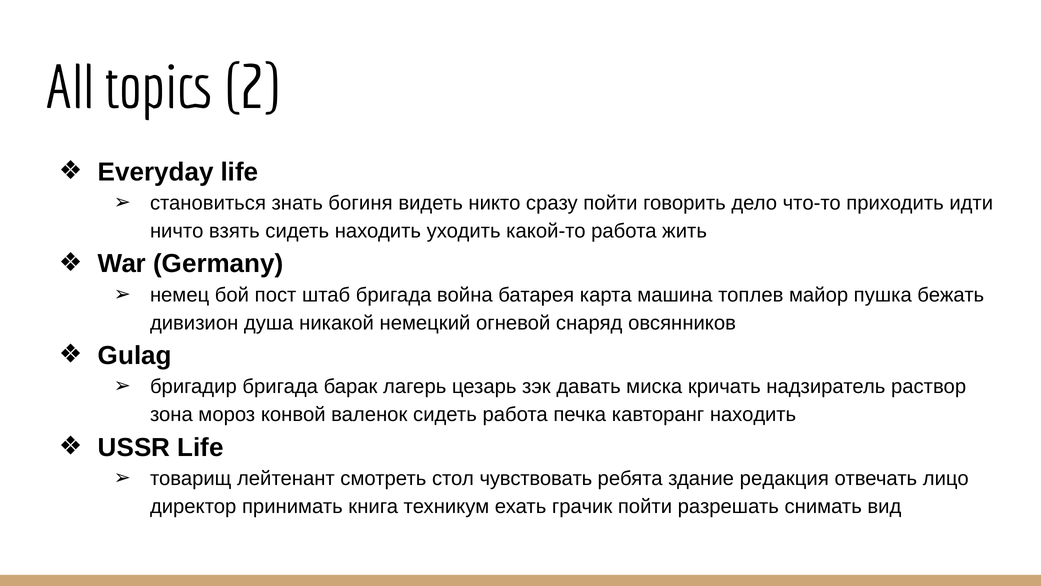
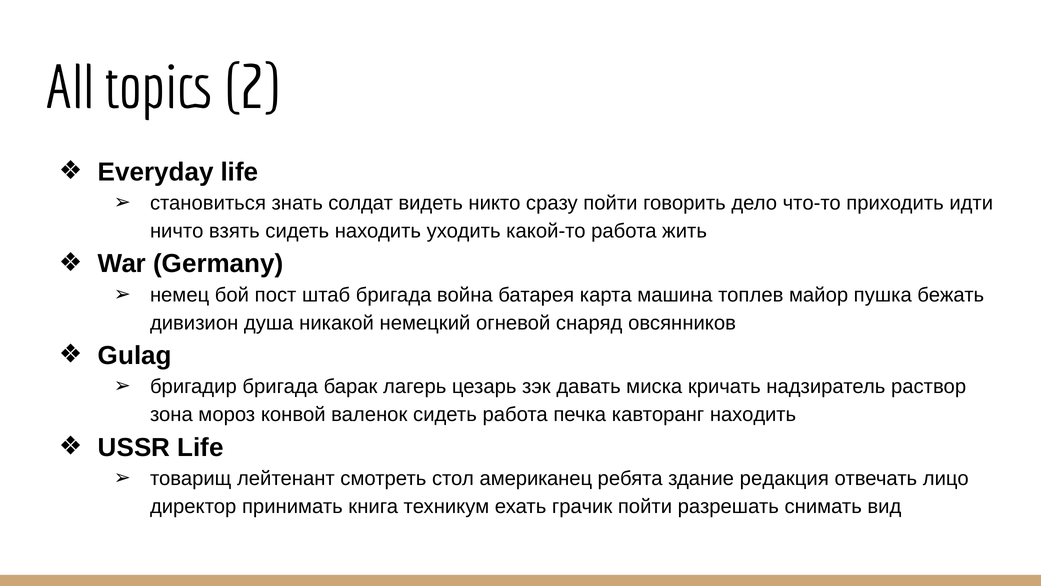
богиня: богиня -> солдат (361, 203)
чувствовать: чувствовать -> американец (536, 478)
